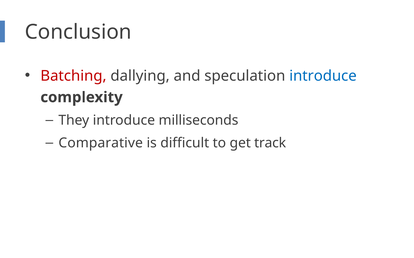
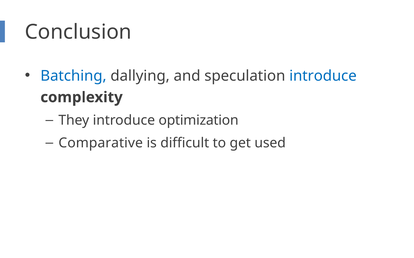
Batching colour: red -> blue (73, 76)
milliseconds: milliseconds -> optimization (199, 121)
track: track -> used (270, 143)
